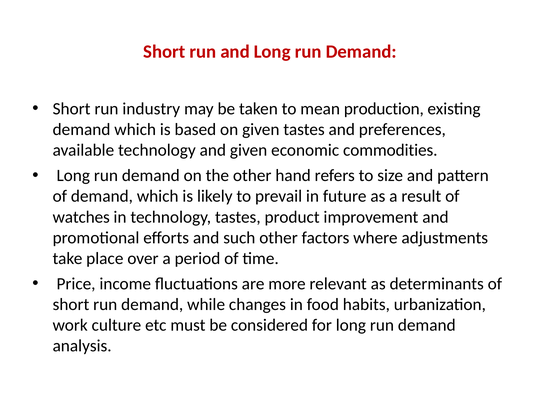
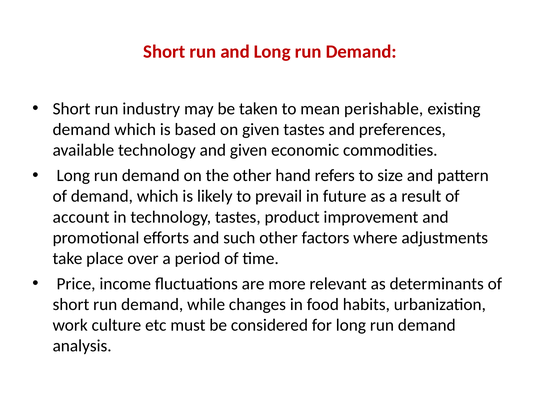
production: production -> perishable (384, 109)
watches: watches -> account (81, 217)
